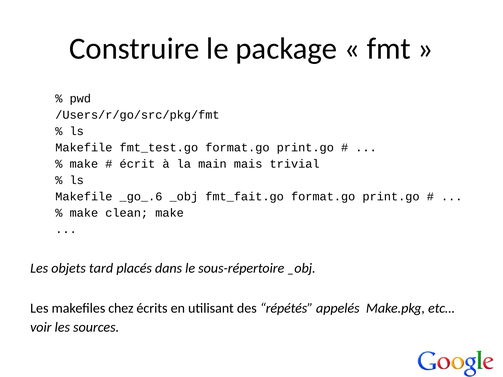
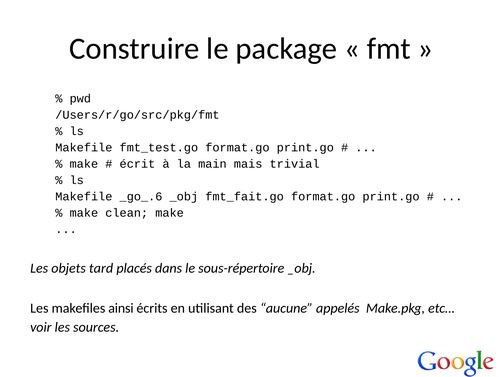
chez: chez -> ainsi (121, 308)
répétés: répétés -> aucune (286, 308)
